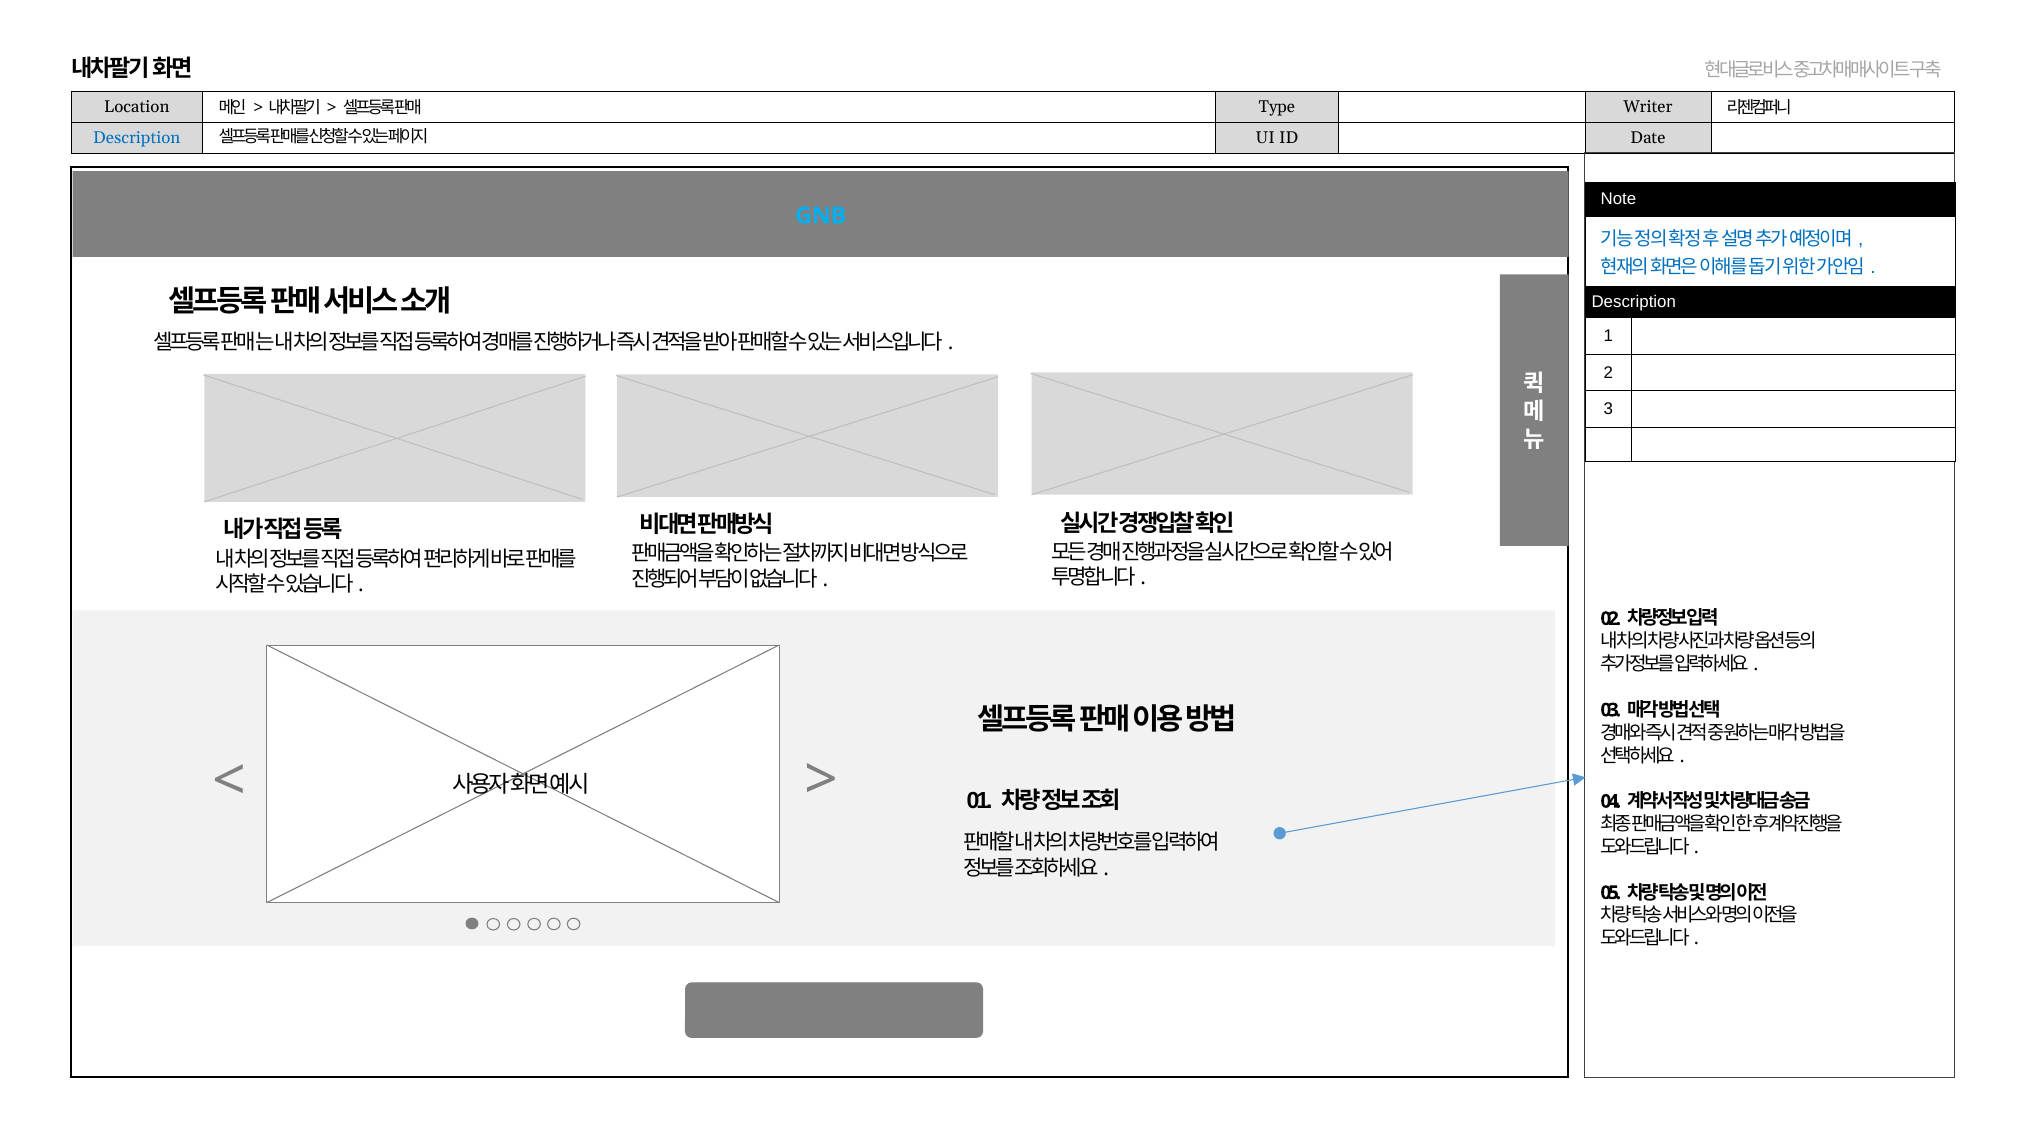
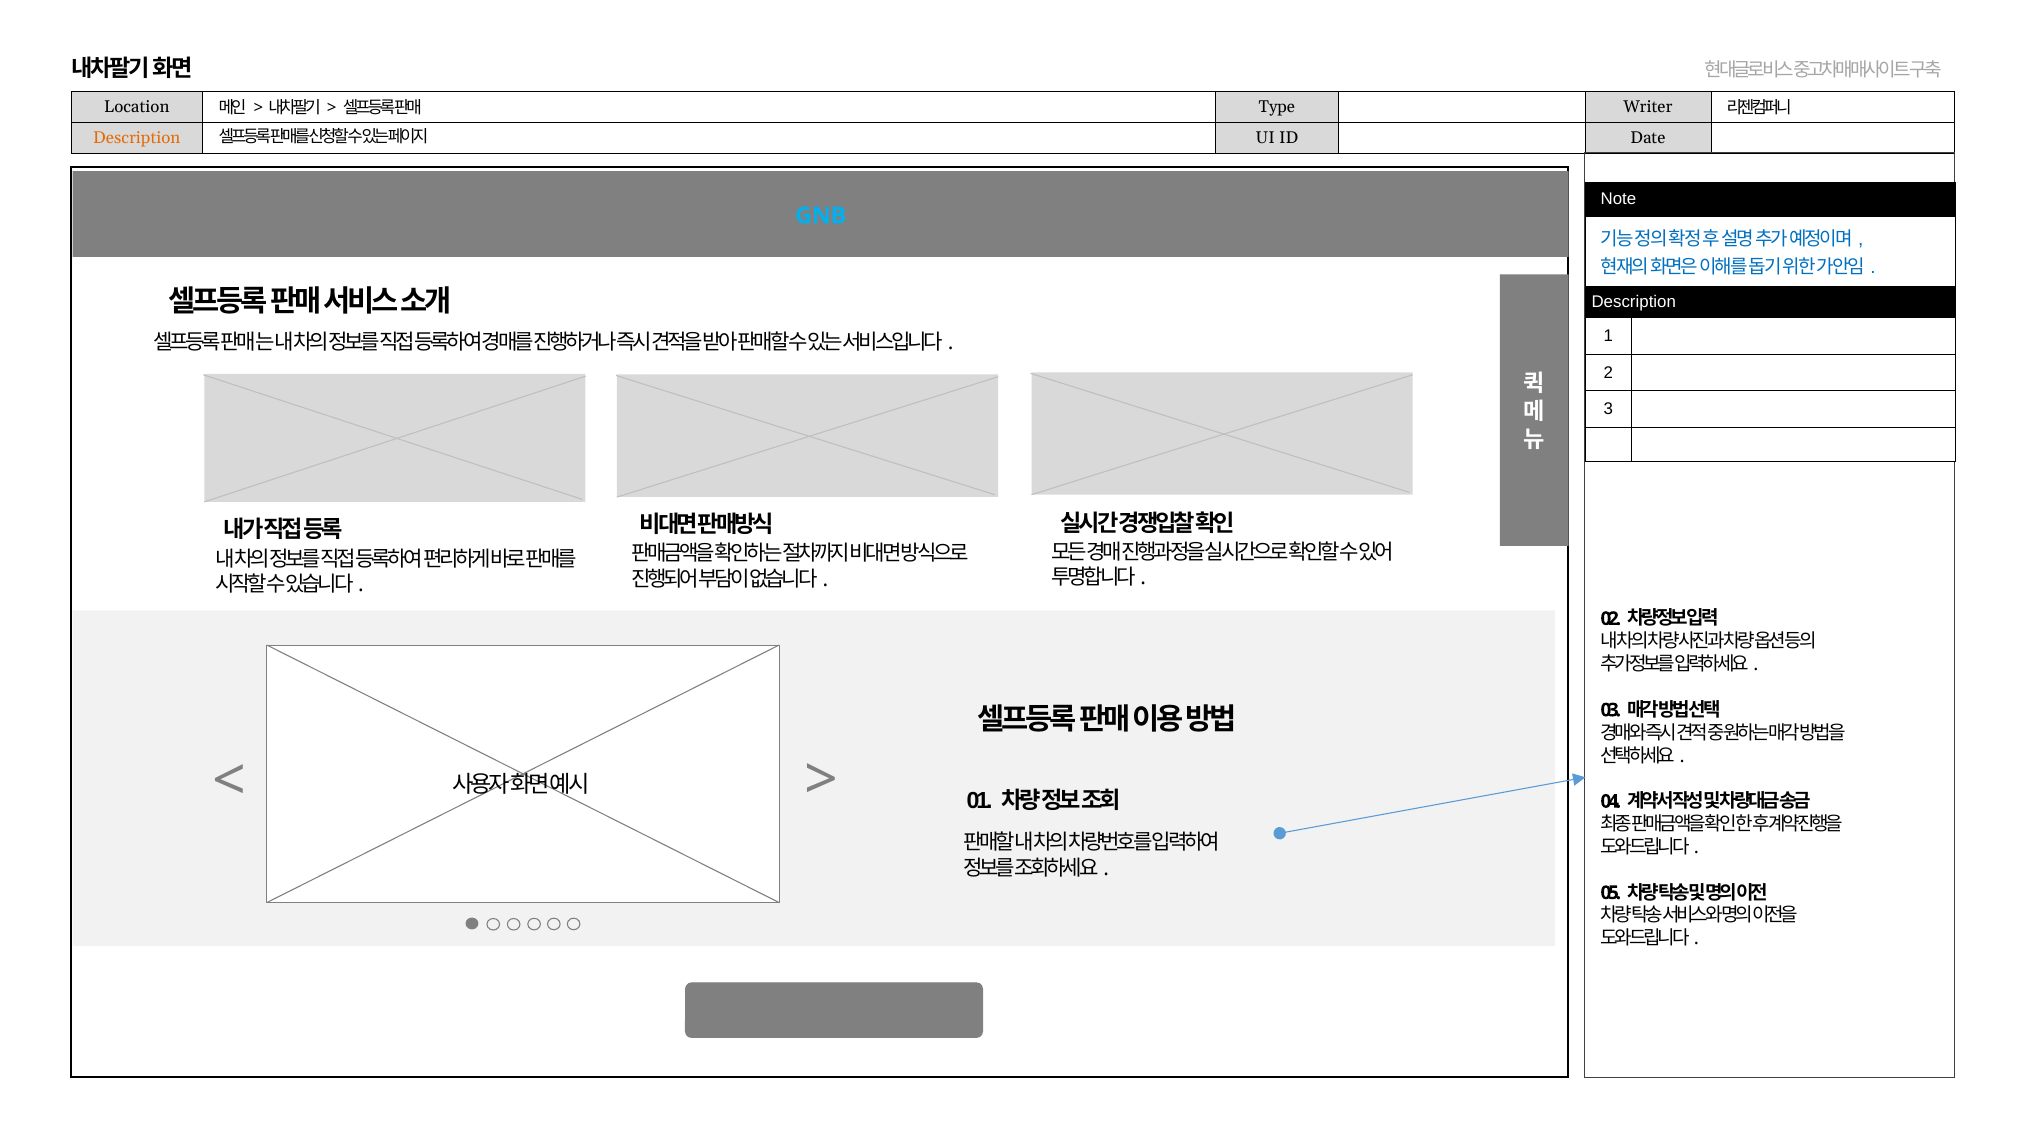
Description colour: blue -> orange (137, 138)
